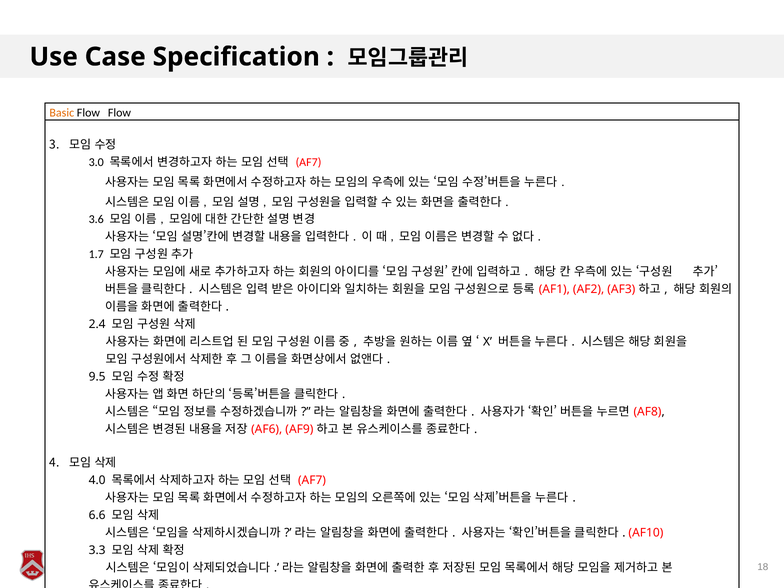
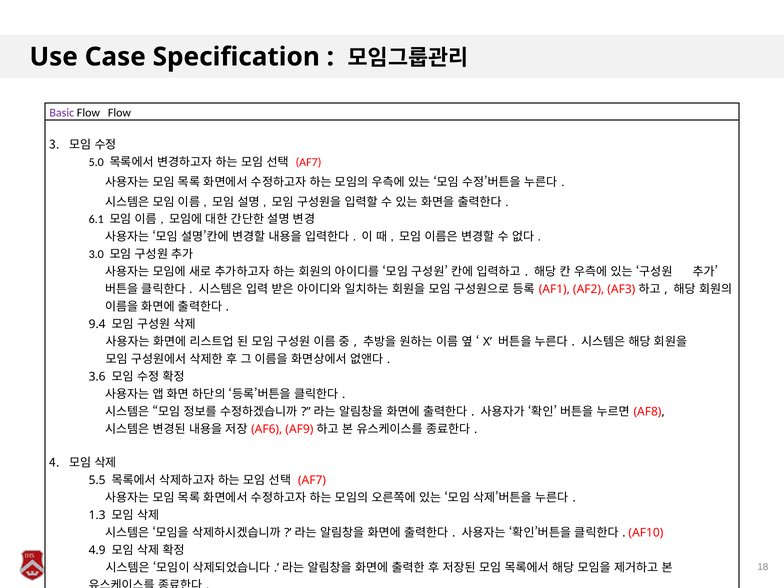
Basic colour: orange -> purple (62, 113)
3.0: 3.0 -> 5.0 (96, 162)
3.6: 3.6 -> 6.1 (96, 219)
1.7: 1.7 -> 3.0 (96, 254)
2.4: 2.4 -> 9.4 (97, 324)
9.5: 9.5 -> 3.6 (97, 377)
4.0: 4.0 -> 5.5 (97, 480)
6.6: 6.6 -> 1.3 (97, 515)
3.3: 3.3 -> 4.9 (97, 550)
